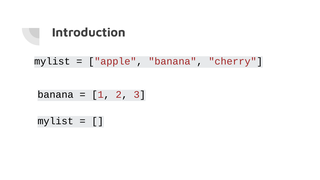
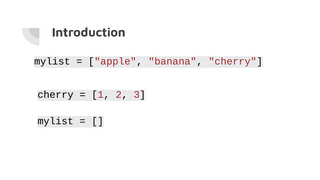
banana: banana -> cherry (56, 95)
